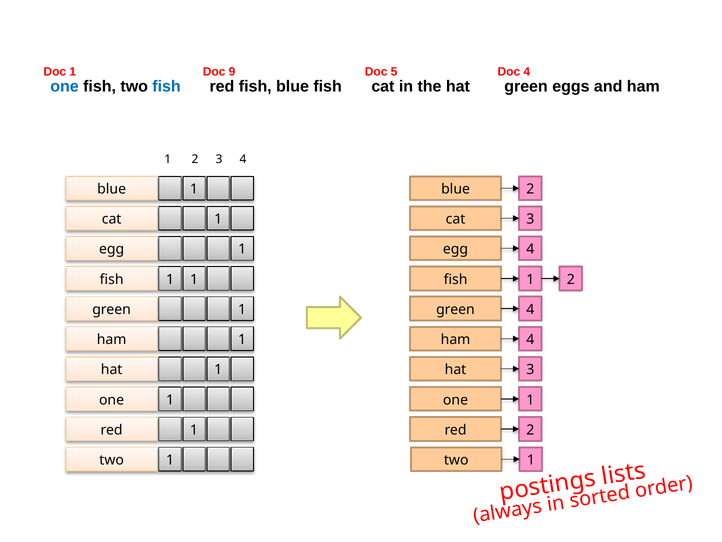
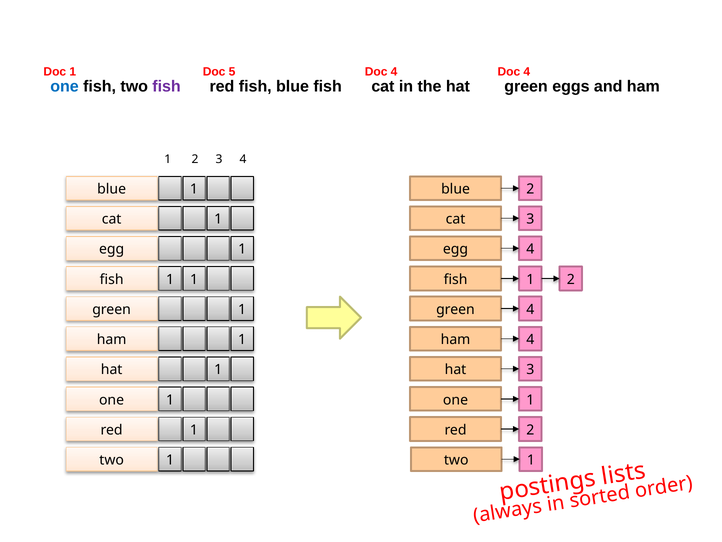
9: 9 -> 5 (232, 72)
5: 5 -> 4 (394, 72)
fish colour: blue -> purple (167, 86)
